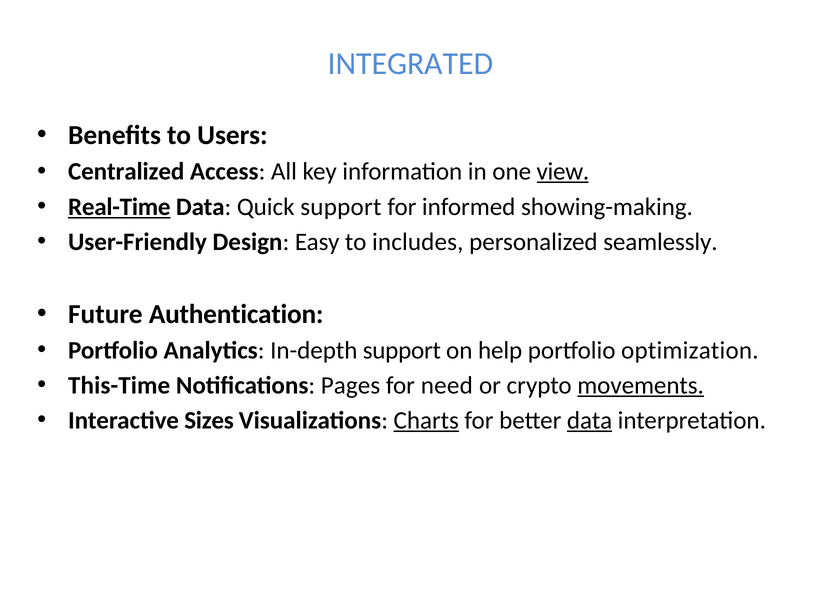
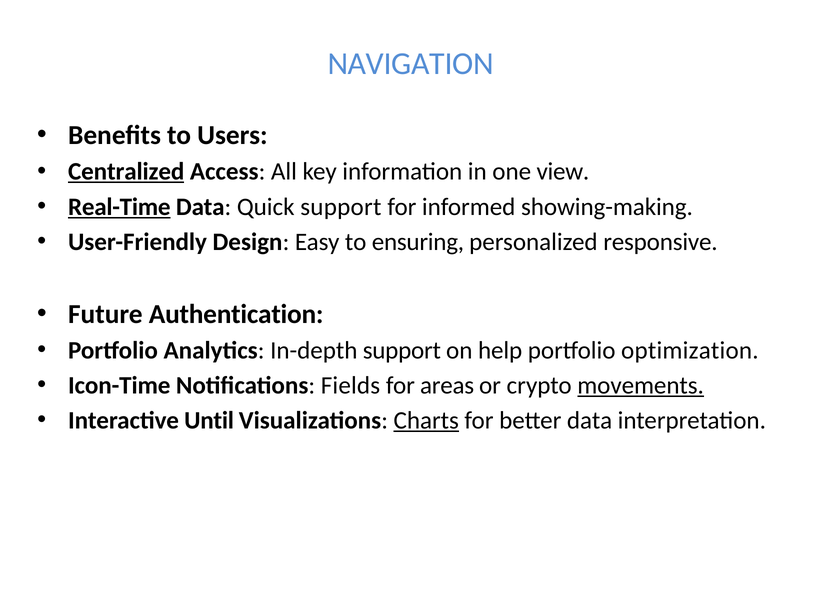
INTEGRATED: INTEGRATED -> NAVIGATION (411, 64)
Centralized underline: none -> present (126, 172)
view underline: present -> none (563, 172)
includes: includes -> ensuring (418, 242)
seamlessly: seamlessly -> responsive (660, 242)
This-Time: This-Time -> Icon-Time (119, 385)
Pages: Pages -> Fields (350, 385)
need: need -> areas (447, 385)
Sizes: Sizes -> Until (209, 420)
data underline: present -> none (590, 420)
